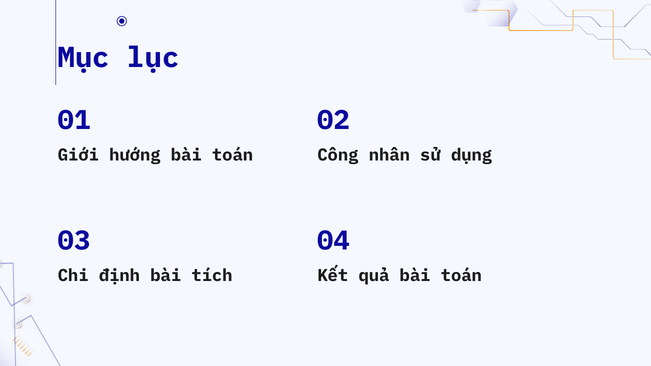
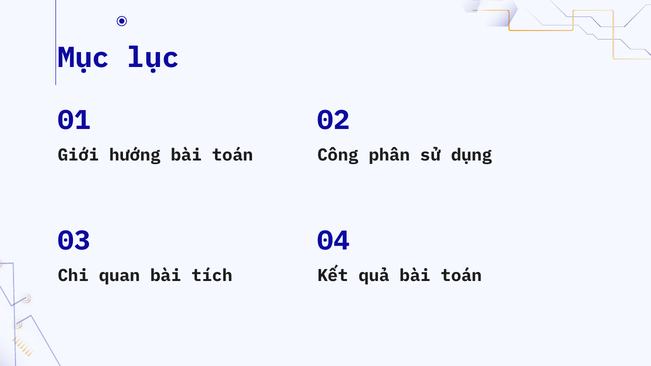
nhân: nhân -> phân (389, 155)
định: định -> quan (119, 276)
